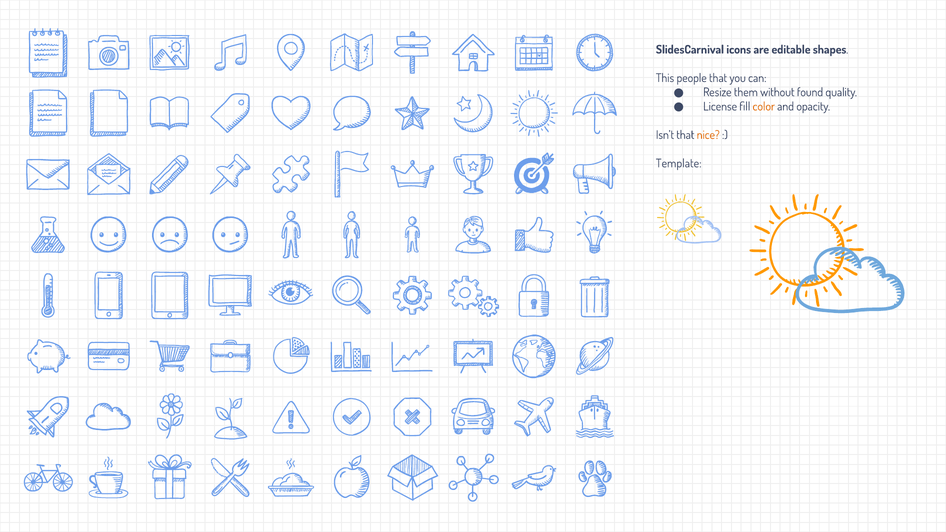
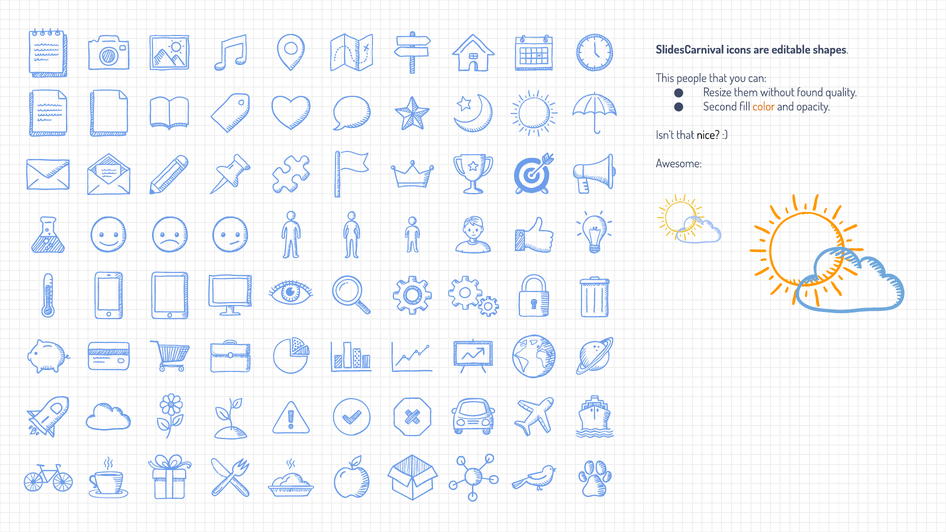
License: License -> Second (720, 107)
nice colour: orange -> black (708, 135)
Template: Template -> Awesome (679, 163)
